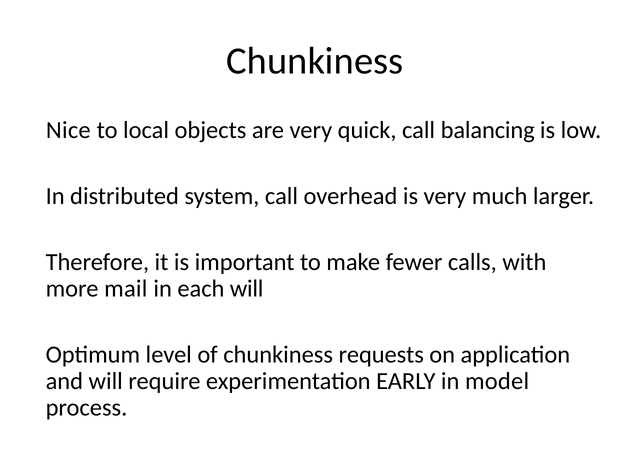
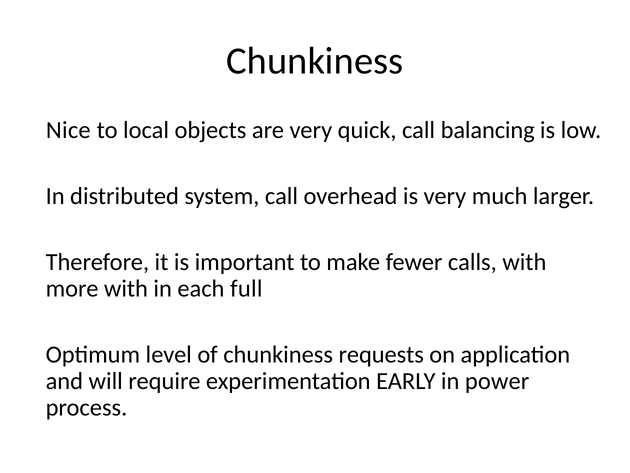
more mail: mail -> with (126, 288)
each will: will -> full (246, 288)
model: model -> power (497, 381)
